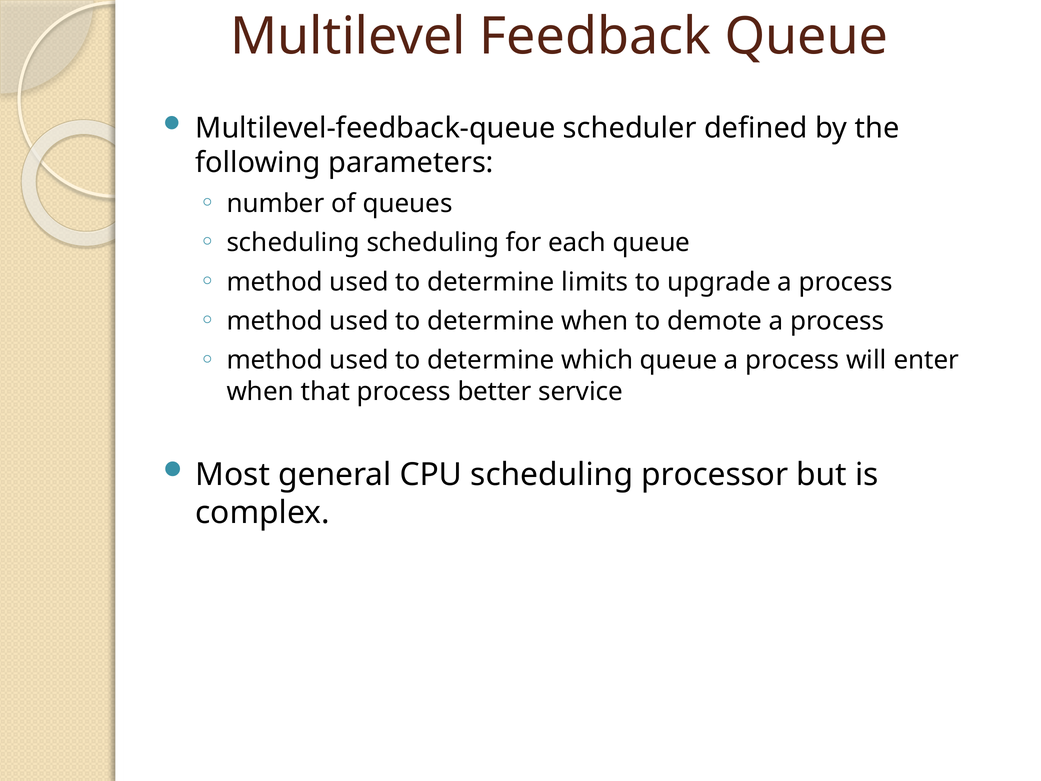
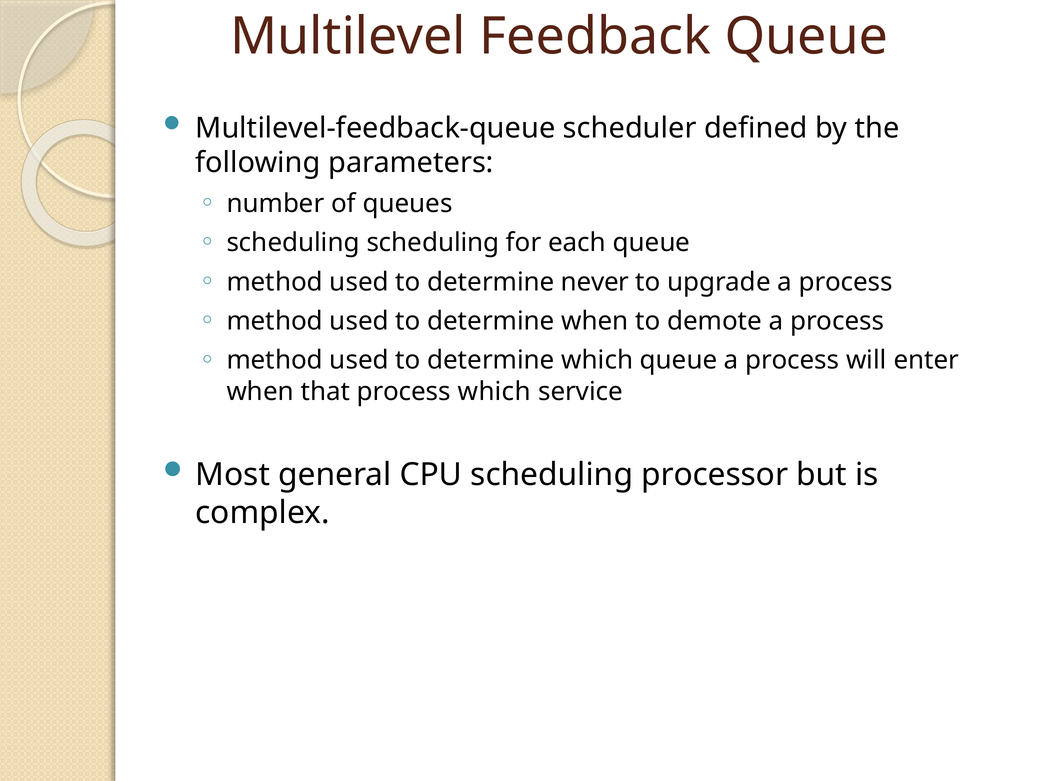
limits: limits -> never (595, 282)
process better: better -> which (494, 391)
